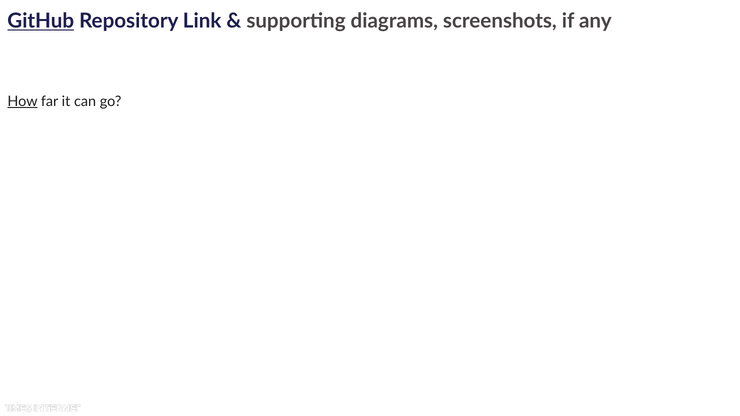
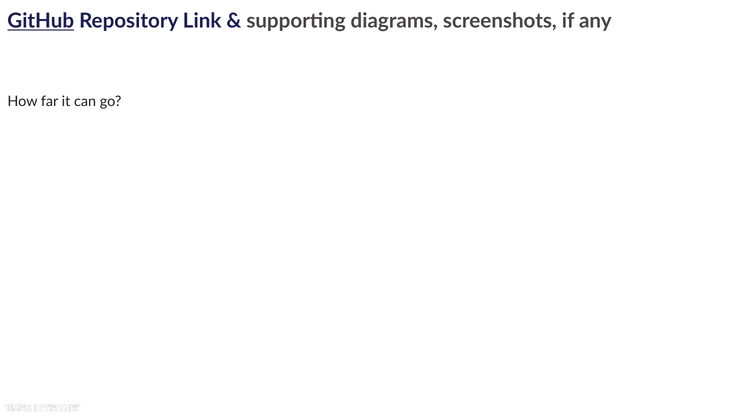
How underline: present -> none (22, 102)
